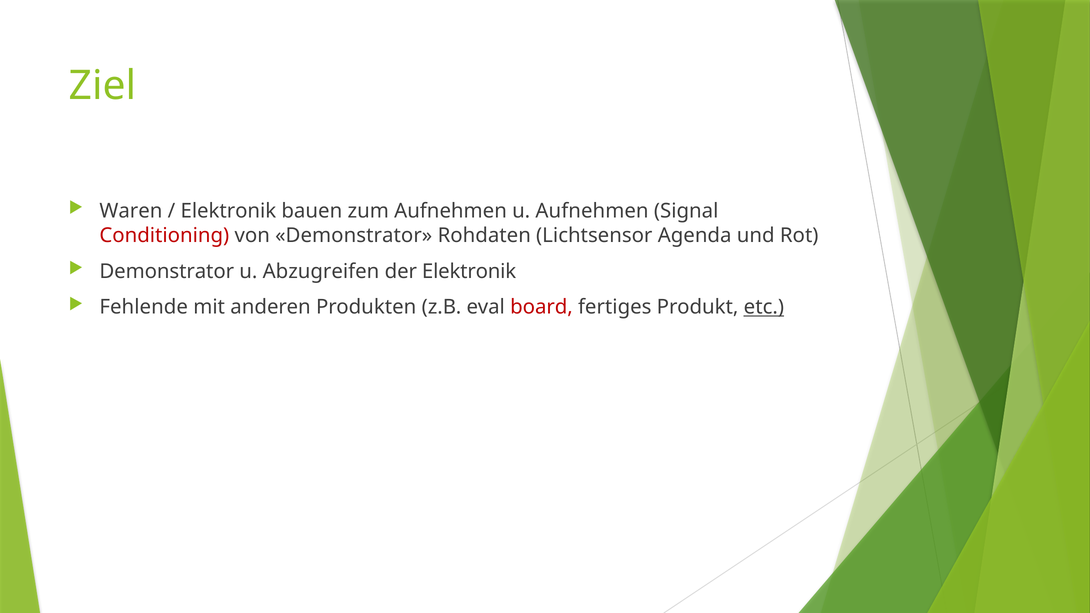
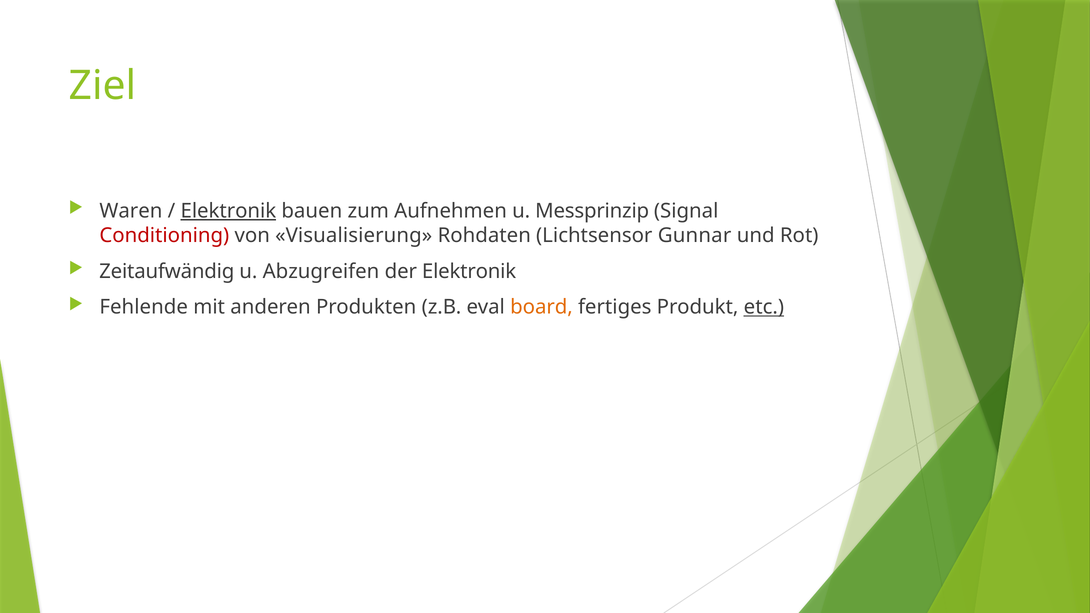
Elektronik underline: none -> present (228, 211)
u Aufnehmen: Aufnehmen -> Messprinzip (592, 211)
von Demonstrator: Demonstrator -> Visualisierung (354, 235)
Agenda: Agenda -> Gunnar (695, 235)
Demonstrator: Demonstrator -> Zeitaufwändig (167, 271)
board colour: red -> orange (541, 307)
